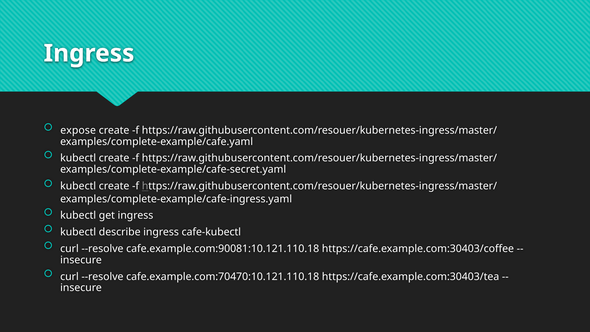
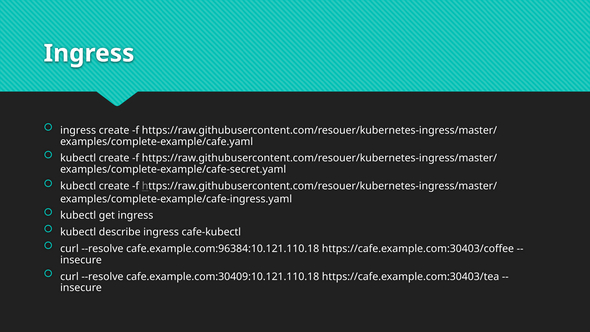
expose: expose -> ingress (78, 130)
cafe.example.com:90081:10.121.110.18: cafe.example.com:90081:10.121.110.18 -> cafe.example.com:96384:10.121.110.18 (223, 249)
cafe.example.com:70470:10.121.110.18: cafe.example.com:70470:10.121.110.18 -> cafe.example.com:30409:10.121.110.18 (223, 276)
